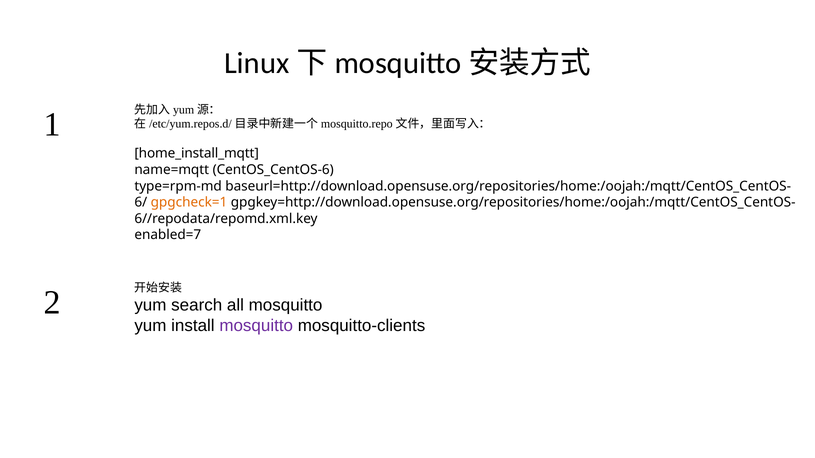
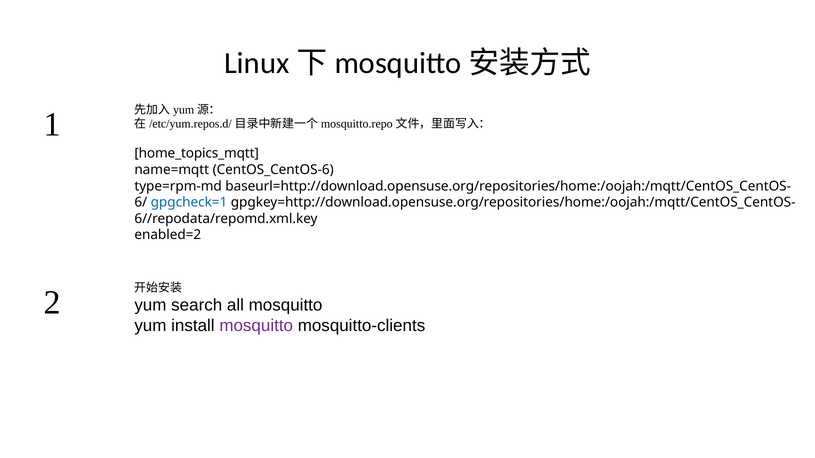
home_install_mqtt: home_install_mqtt -> home_topics_mqtt (197, 154)
gpgcheck=1 colour: orange -> blue (189, 203)
enabled=7: enabled=7 -> enabled=2 (168, 235)
